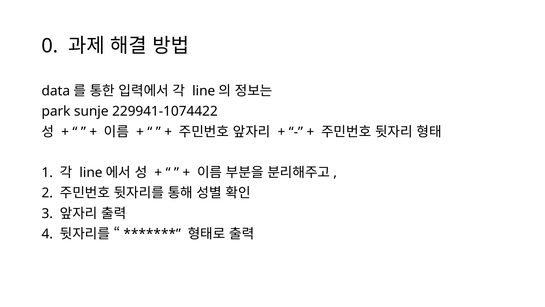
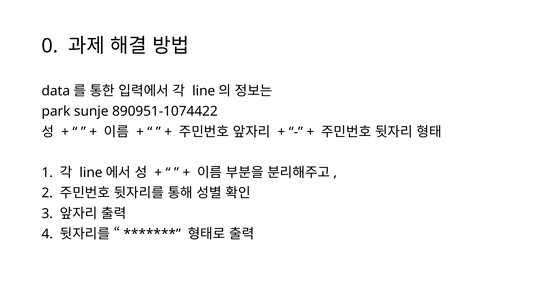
229941-1074422: 229941-1074422 -> 890951-1074422 (165, 111)
